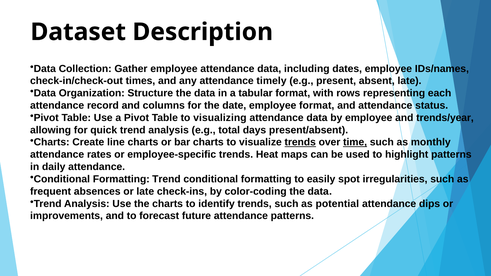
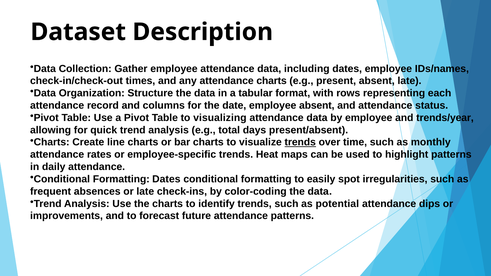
attendance timely: timely -> charts (272, 81)
employee format: format -> absent (317, 106)
time underline: present -> none (355, 142)
Formatting Trend: Trend -> Dates (166, 179)
